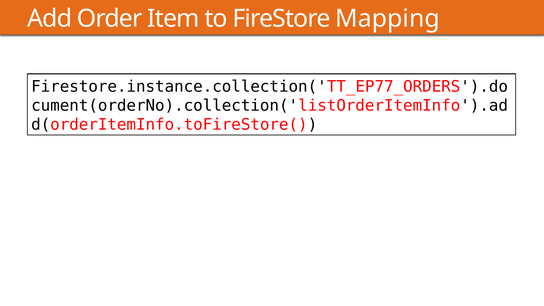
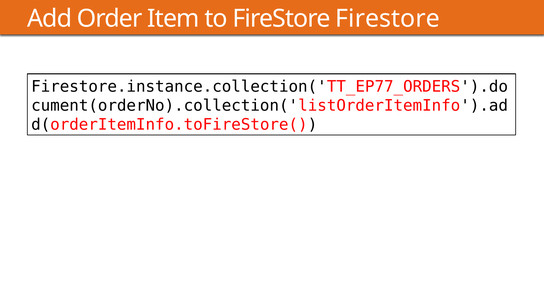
FireStore Mapping: Mapping -> Firestore (388, 19)
